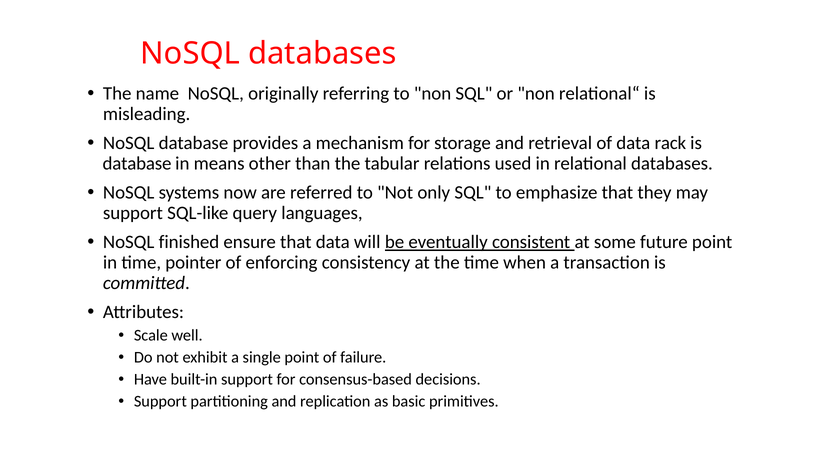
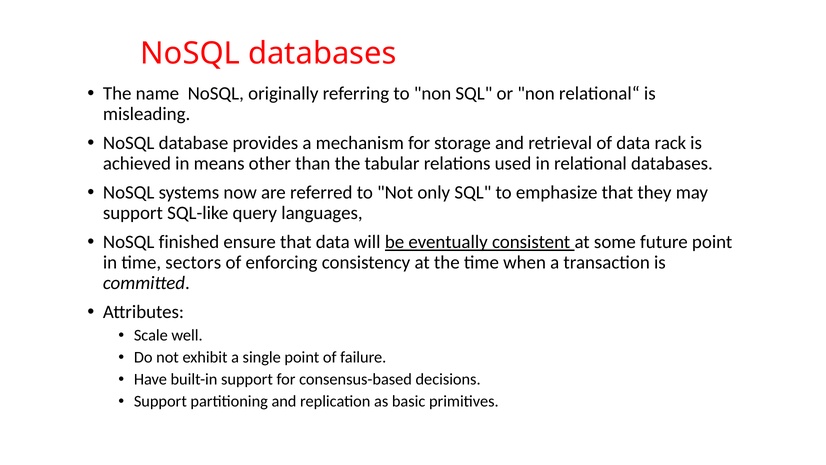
database: database -> achieved (137, 163)
pointer: pointer -> sectors (193, 262)
